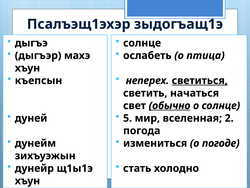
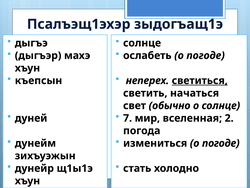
ослабеть о птица: птица -> погоде (206, 55)
обычно underline: present -> none (170, 105)
5: 5 -> 7 (128, 118)
